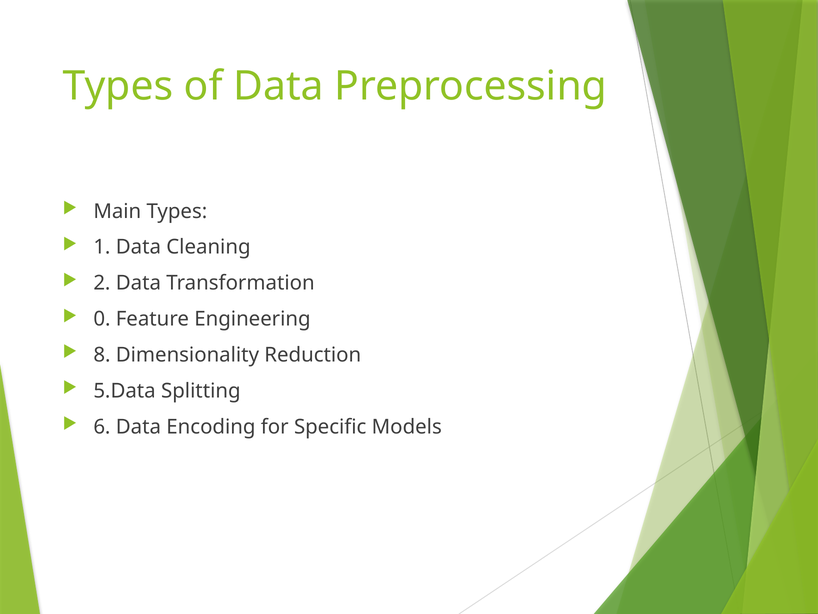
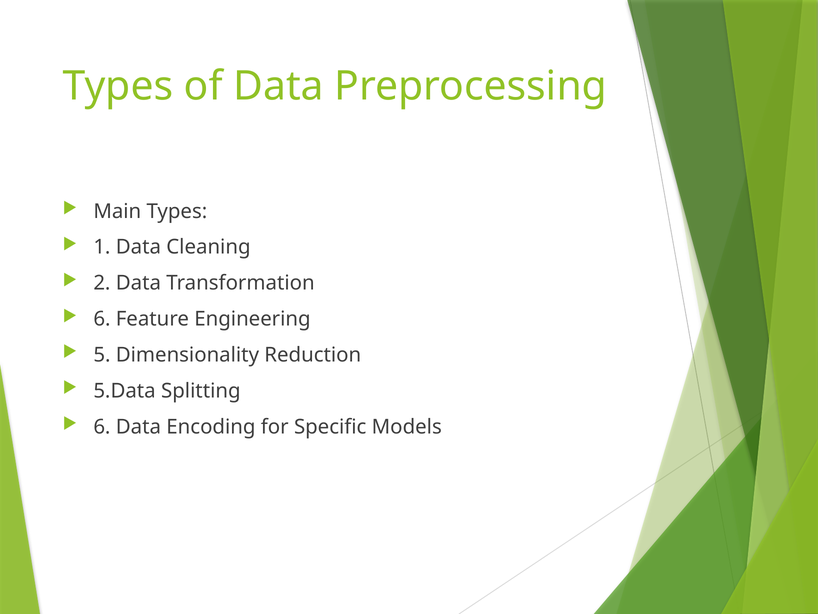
0: 0 -> 6 (102, 319)
8: 8 -> 5 (102, 355)
